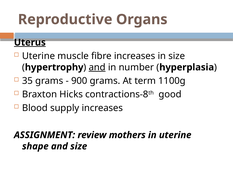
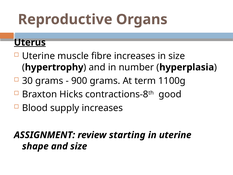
and underline: present -> none (97, 67)
35: 35 -> 30 (27, 81)
mothers: mothers -> starting (127, 135)
